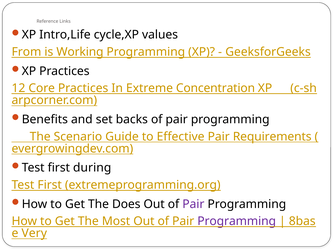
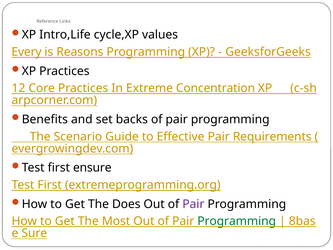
From: From -> Every (27, 52)
Working: Working -> Reasons (80, 52)
during: during -> ensure (92, 168)
Programming colour: purple -> green (237, 221)
Very: Very -> Sure (34, 233)
